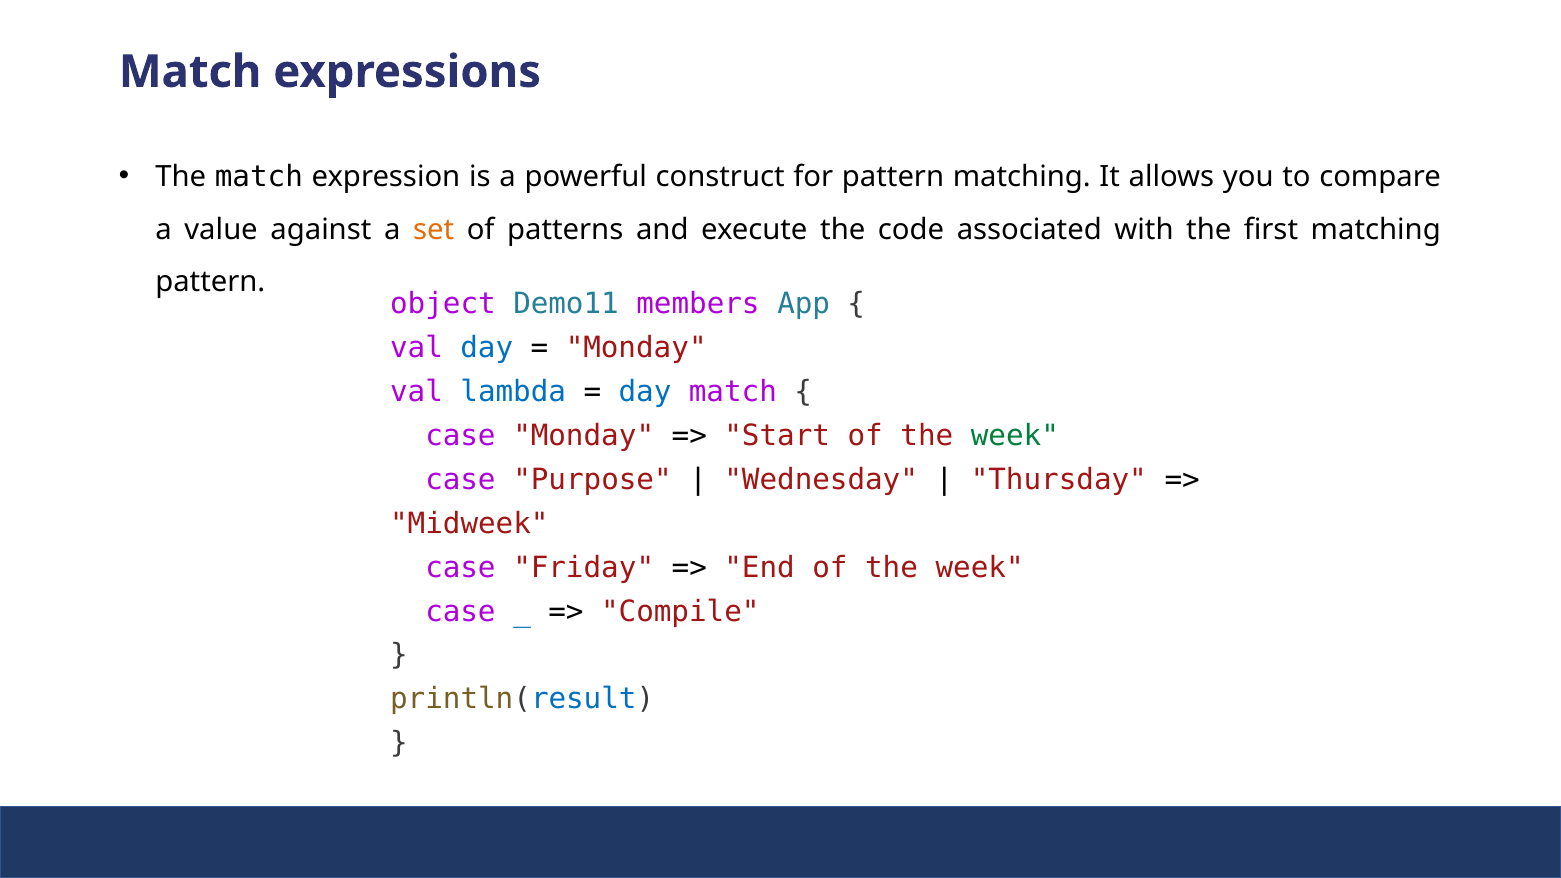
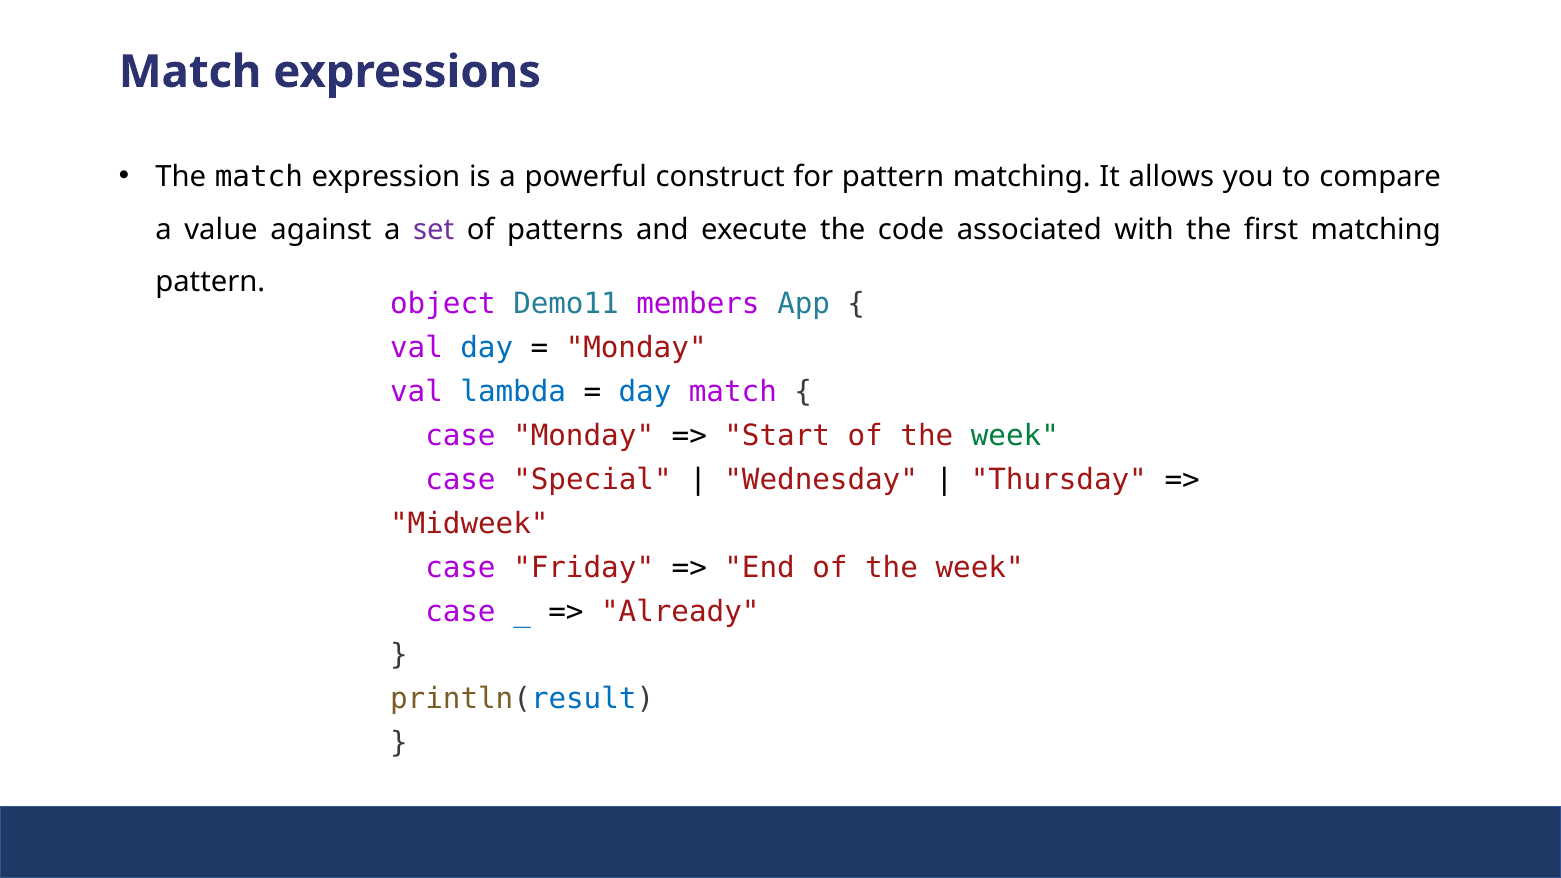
set colour: orange -> purple (434, 230)
Purpose: Purpose -> Special (592, 480)
Compile: Compile -> Already (680, 611)
